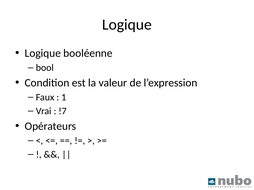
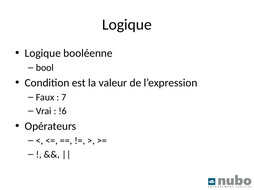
1: 1 -> 7 (64, 98)
!7: !7 -> !6 (63, 111)
